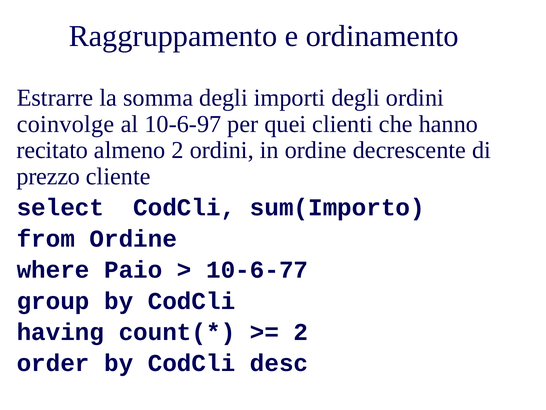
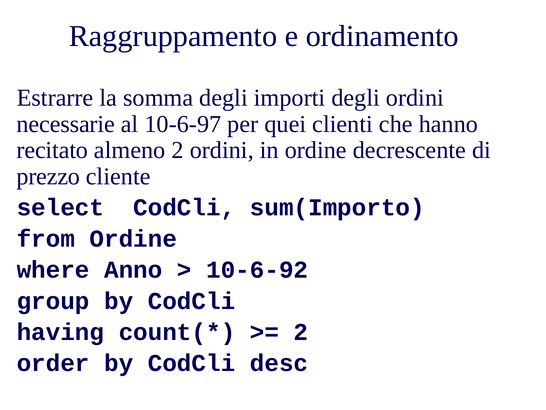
coinvolge: coinvolge -> necessarie (66, 124)
Paio: Paio -> Anno (133, 270)
10-6-77: 10-6-77 -> 10-6-92 (257, 270)
